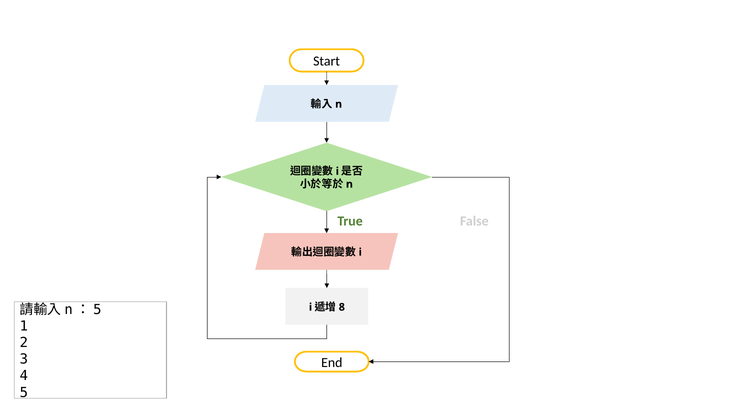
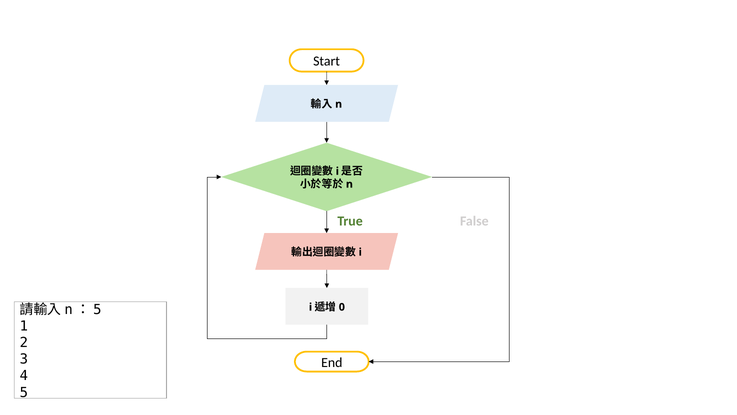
8: 8 -> 0 (342, 307)
